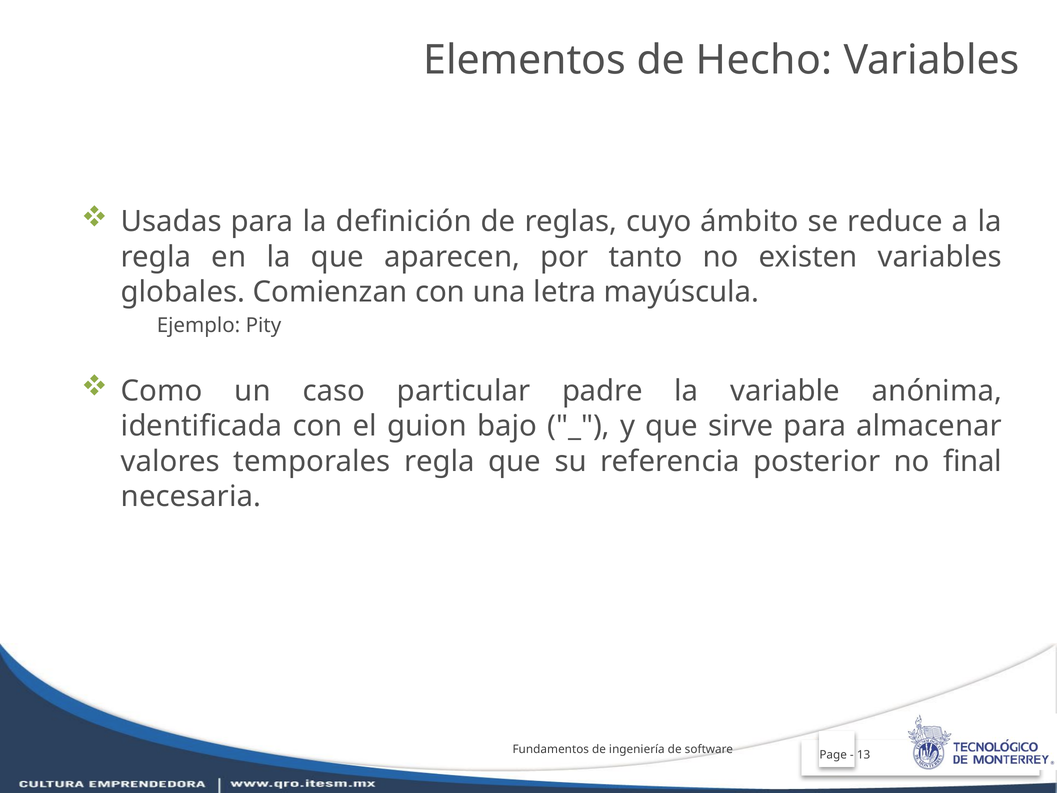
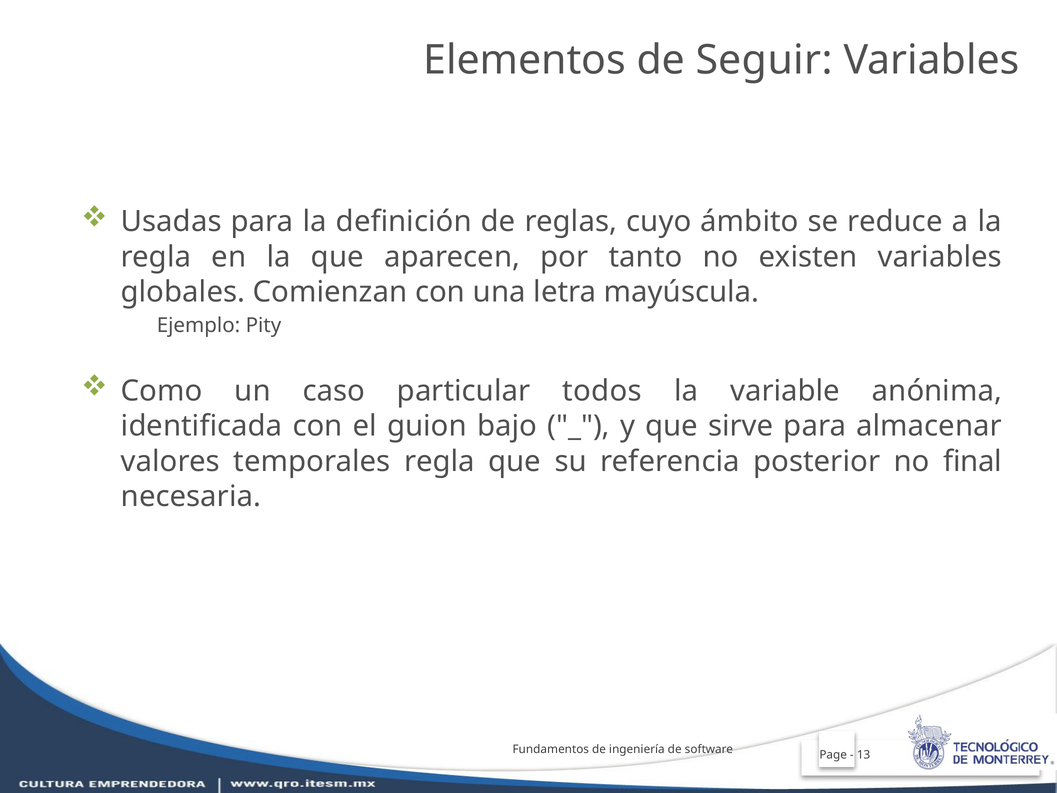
Hecho: Hecho -> Seguir (764, 60)
padre: padre -> todos (602, 391)
